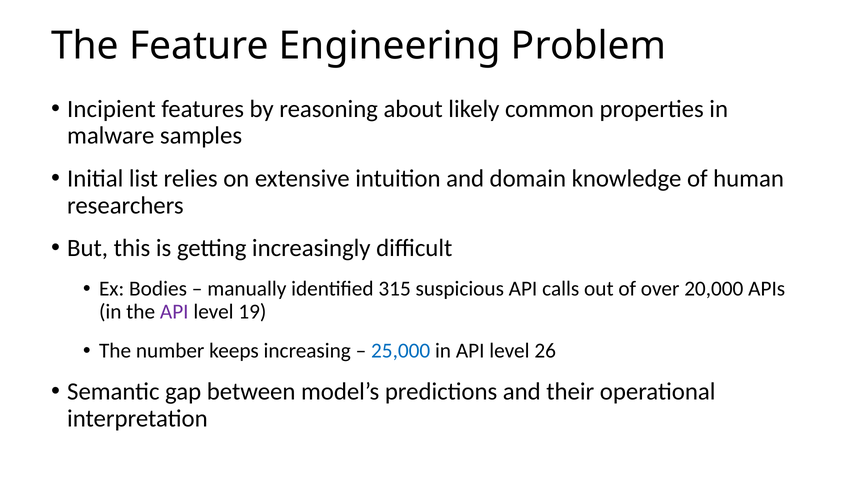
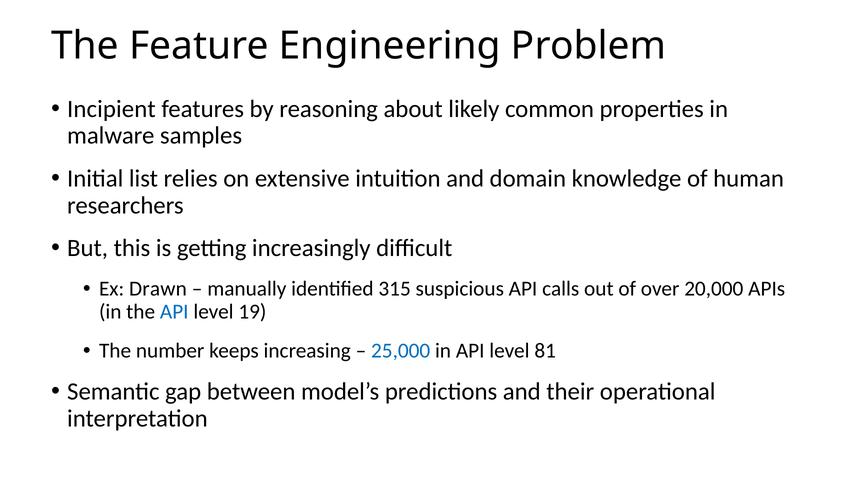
Bodies: Bodies -> Drawn (158, 289)
API colour: purple -> blue (174, 312)
26: 26 -> 81 (545, 351)
